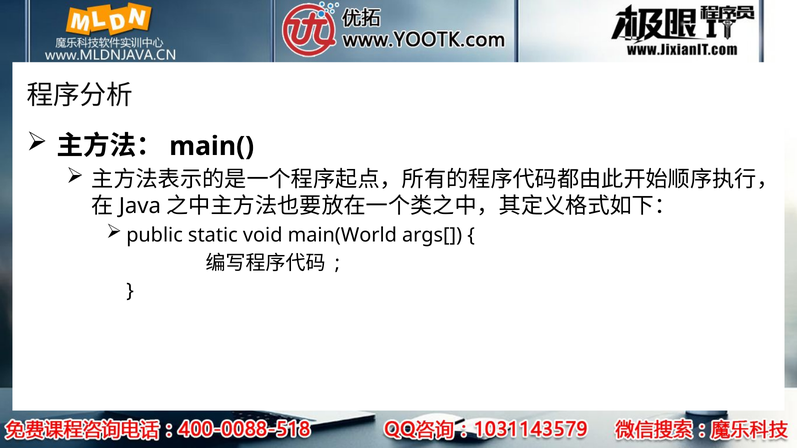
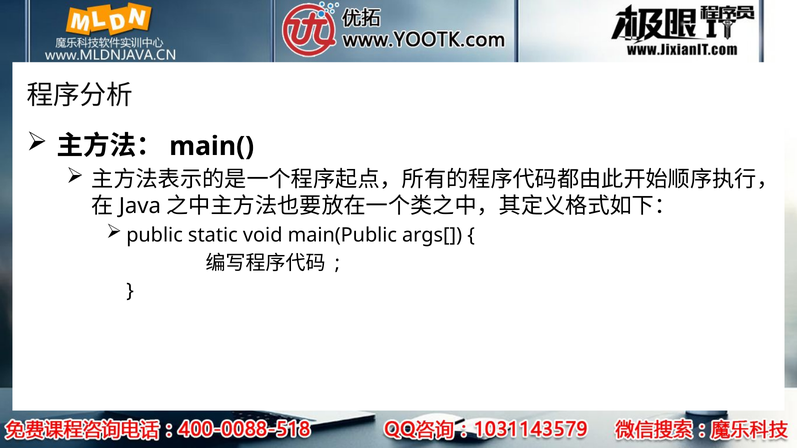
main(World: main(World -> main(Public (342, 235)
